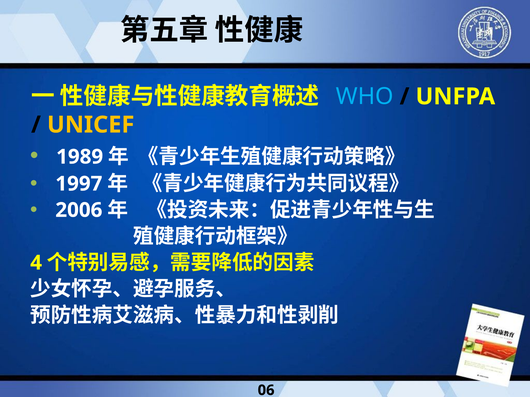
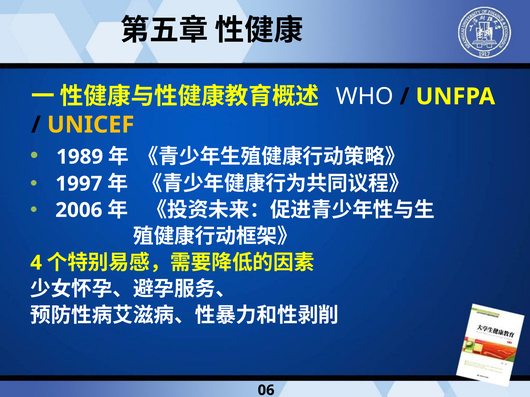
WHO colour: light blue -> white (365, 97)
